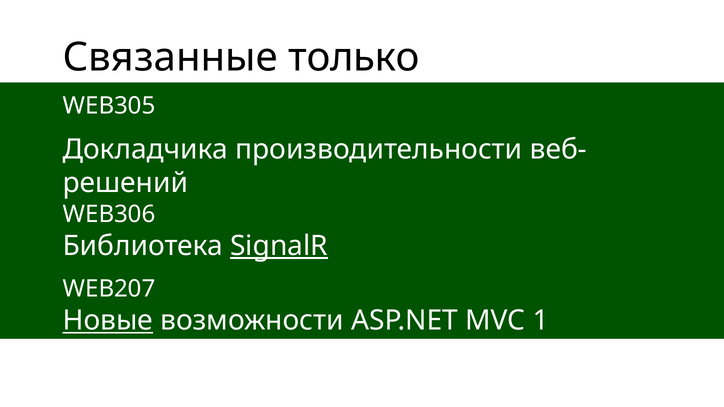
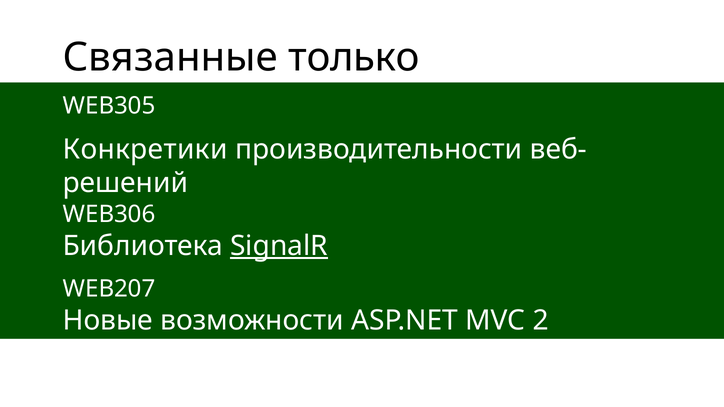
Докладчика: Докладчика -> Конкретики (145, 149)
Новые underline: present -> none (108, 321)
1: 1 -> 2 (541, 321)
